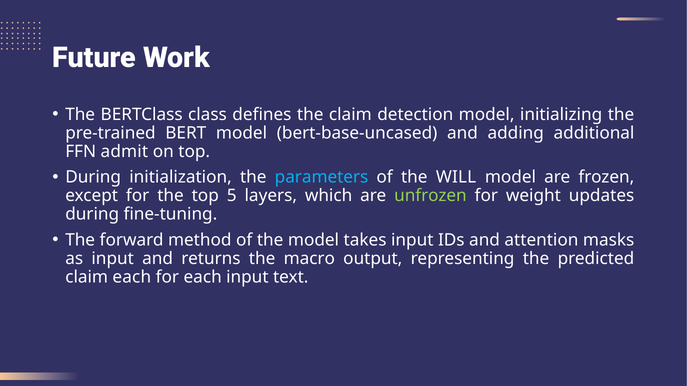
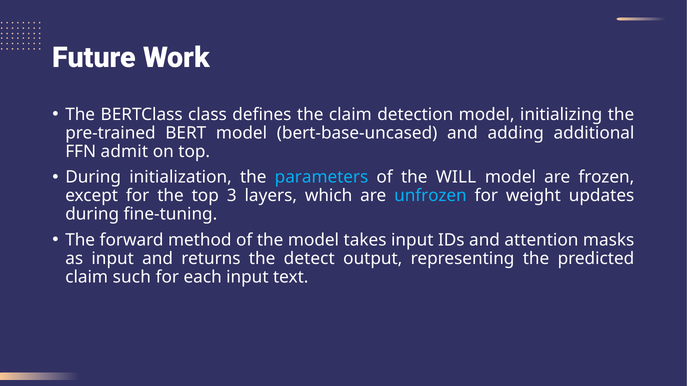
5: 5 -> 3 (232, 196)
unfrozen colour: light green -> light blue (430, 196)
macro: macro -> detect (309, 259)
claim each: each -> such (132, 277)
